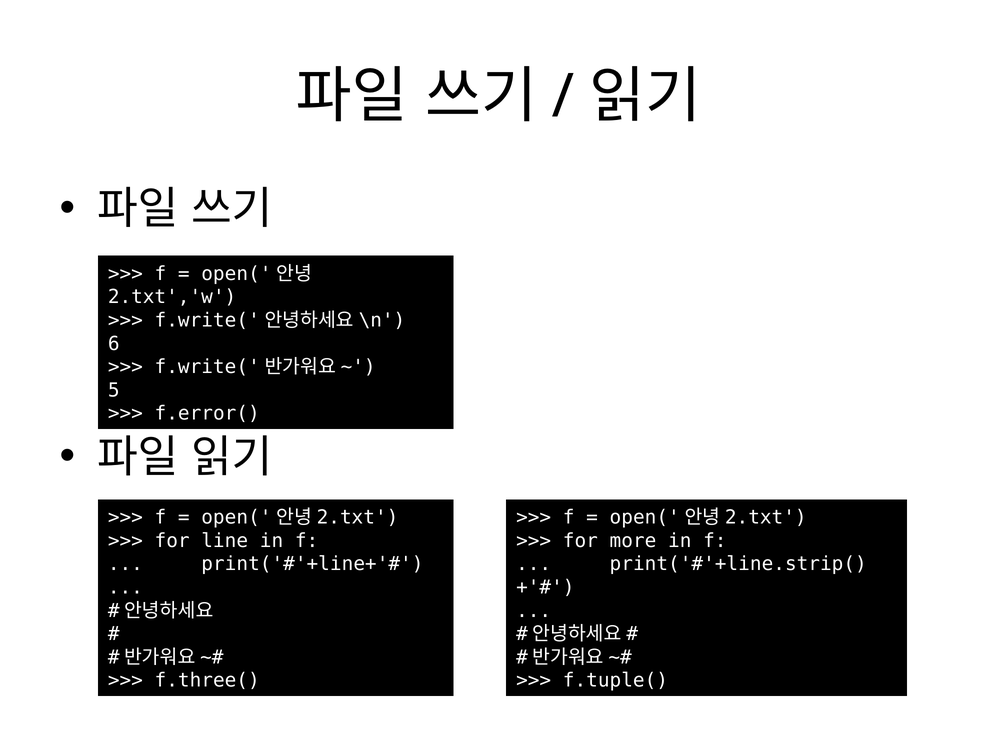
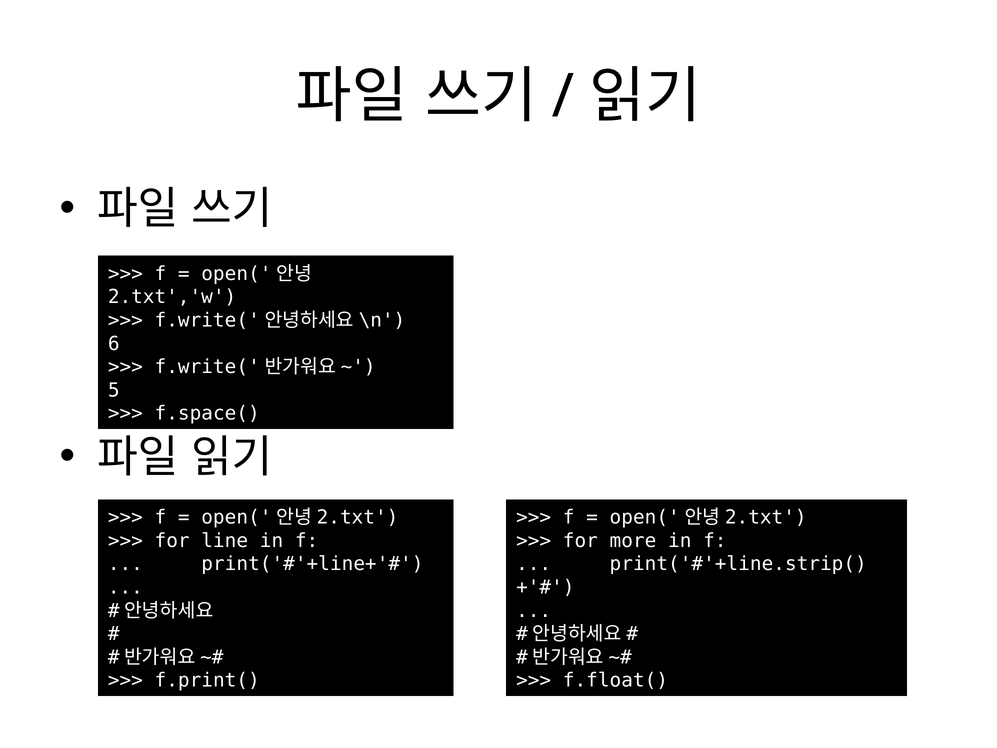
f.error(: f.error( -> f.space( (207, 413)
f.three(: f.three( -> f.print( (207, 680)
f.tuple(: f.tuple( -> f.float( (615, 680)
